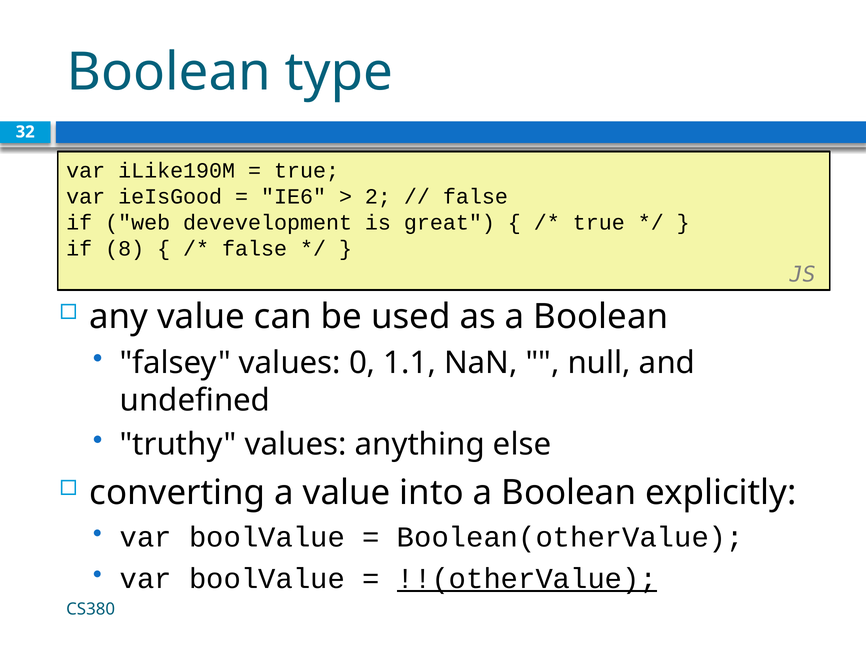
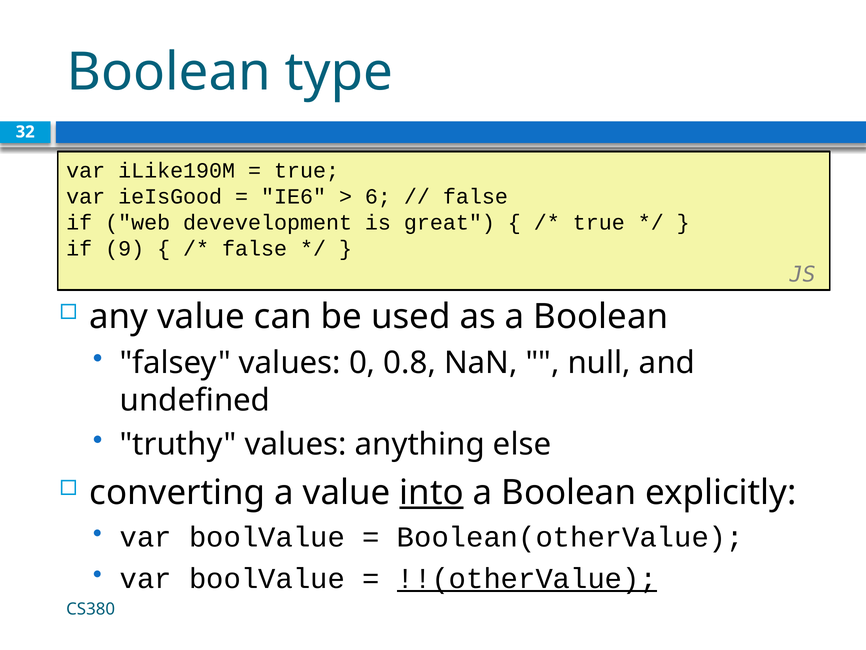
2: 2 -> 6 (378, 196)
8: 8 -> 9 (125, 248)
1.1: 1.1 -> 0.8 (410, 362)
into underline: none -> present (432, 492)
